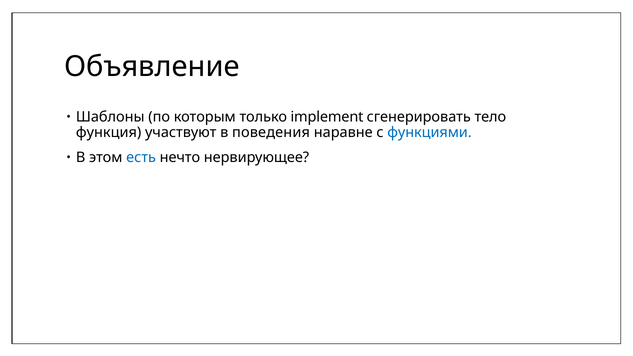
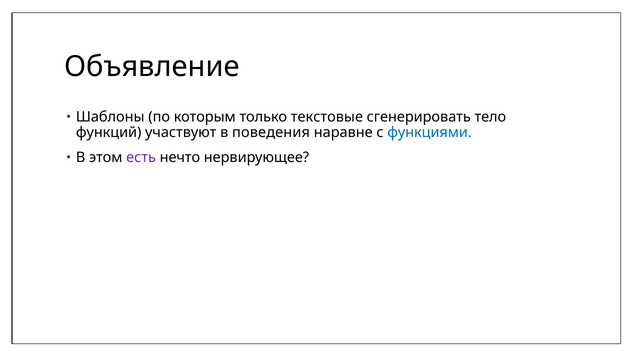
implement: implement -> текстовые (327, 117)
функция: функция -> функций (109, 133)
есть colour: blue -> purple (141, 157)
